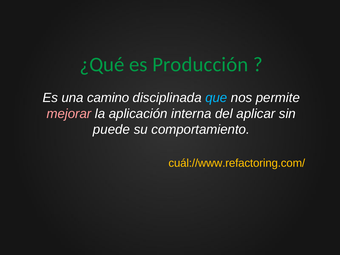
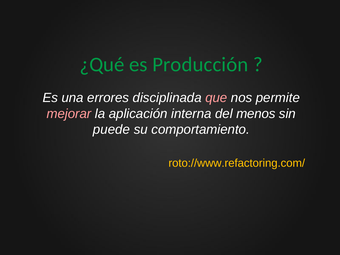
camino: camino -> errores (108, 98)
que colour: light blue -> pink (216, 98)
aplicar: aplicar -> menos (256, 114)
cuál://www.refactoring.com/: cuál://www.refactoring.com/ -> roto://www.refactoring.com/ (237, 163)
